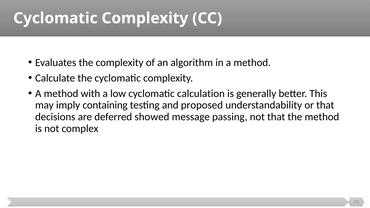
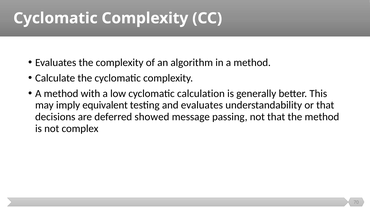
containing: containing -> equivalent (105, 105)
and proposed: proposed -> evaluates (202, 105)
